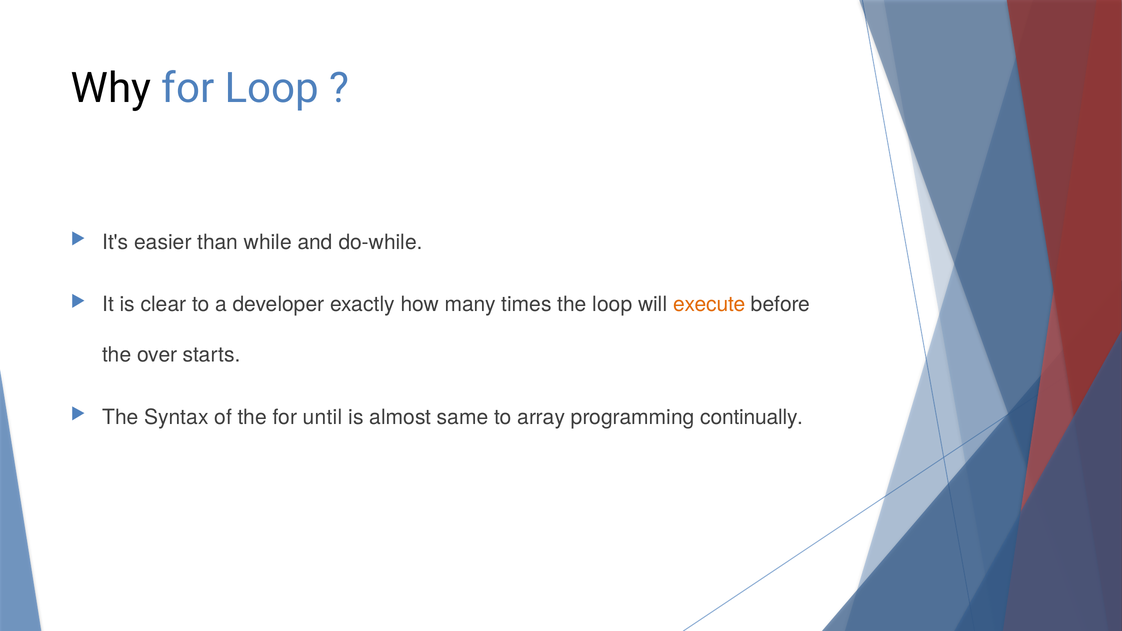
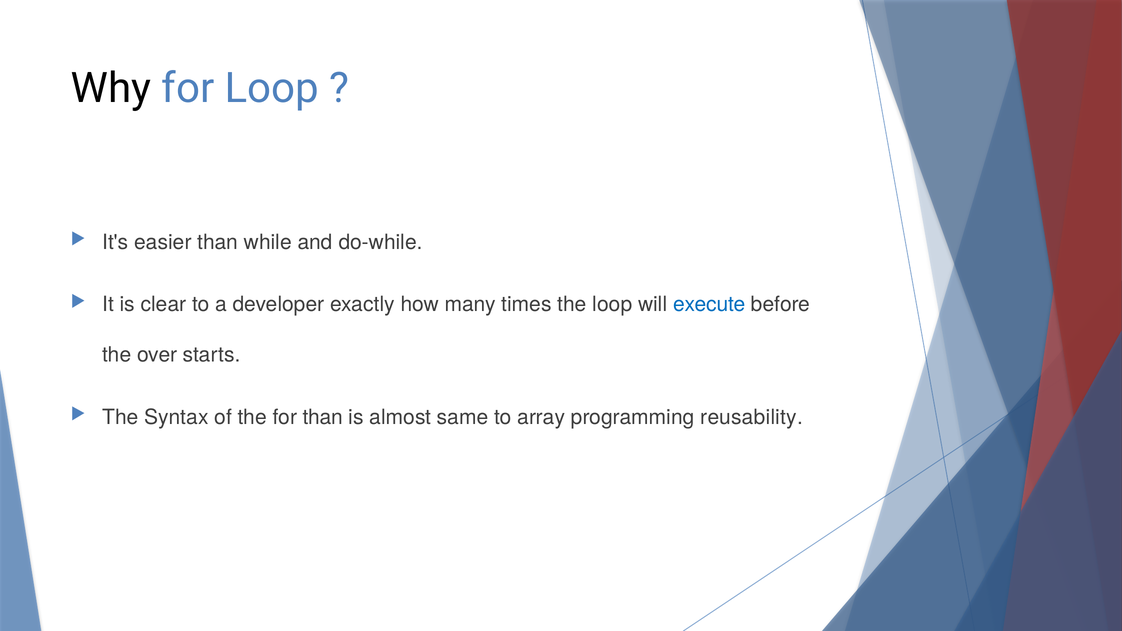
execute colour: orange -> blue (709, 305)
for until: until -> than (323, 417)
continually: continually -> reusability (752, 417)
